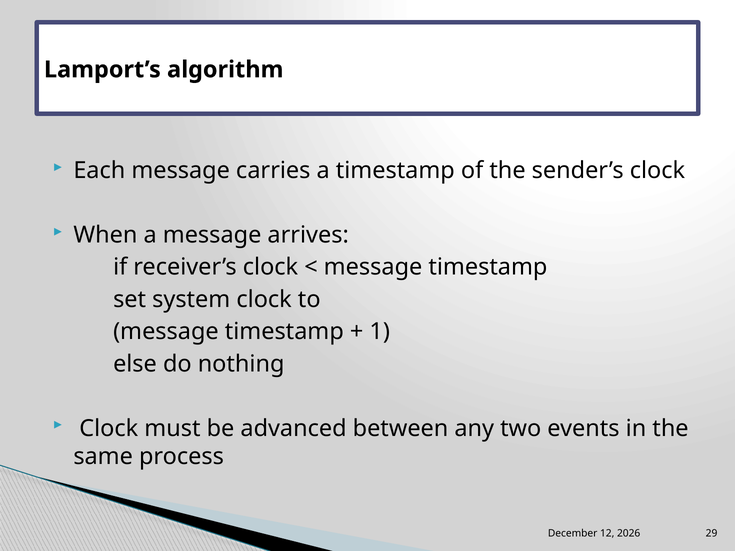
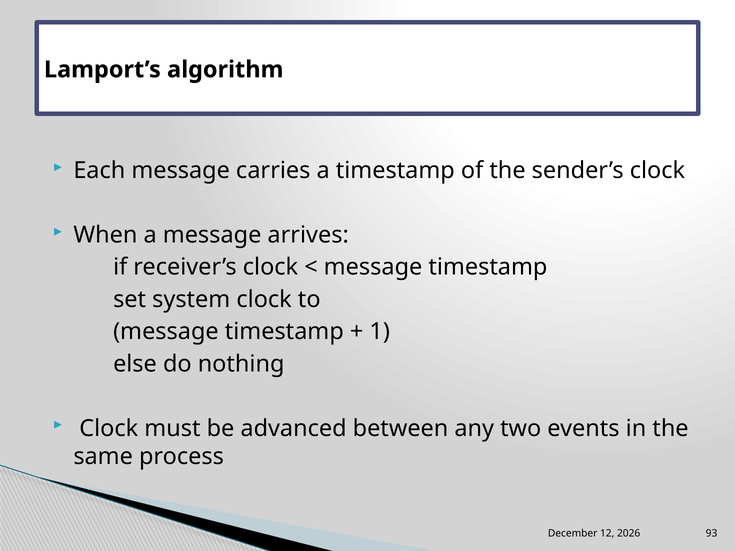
29: 29 -> 93 (712, 534)
